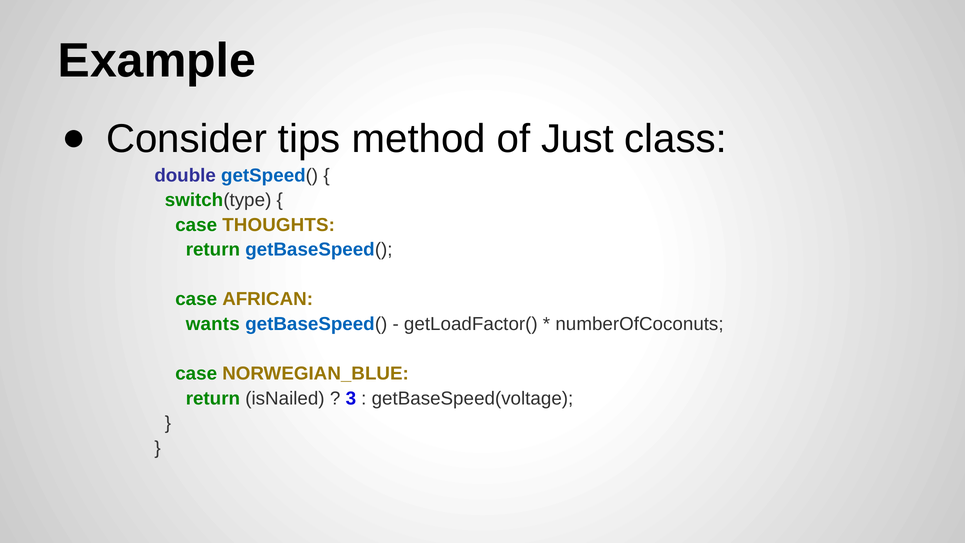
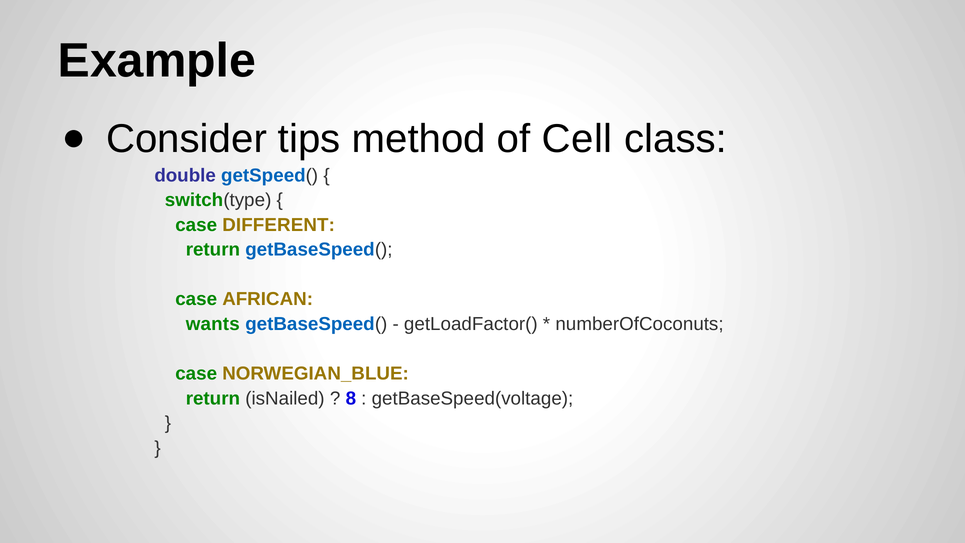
Just: Just -> Cell (577, 139)
THOUGHTS: THOUGHTS -> DIFFERENT (279, 225)
3: 3 -> 8 (351, 398)
